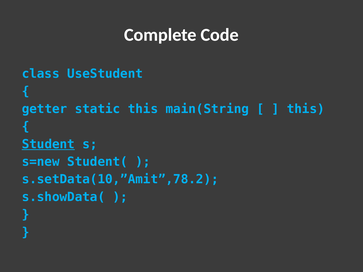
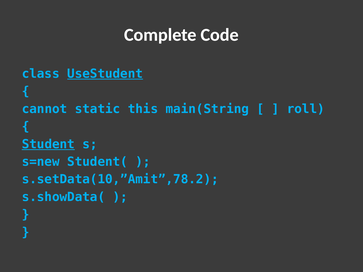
UseStudent underline: none -> present (105, 74)
getter: getter -> cannot (45, 109)
this: this -> roll (306, 109)
